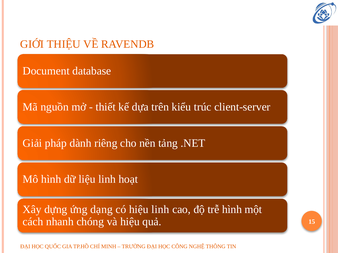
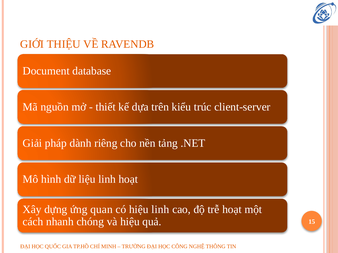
dạng: dạng -> quan (102, 210)
trễ hình: hình -> hoạt (232, 210)
